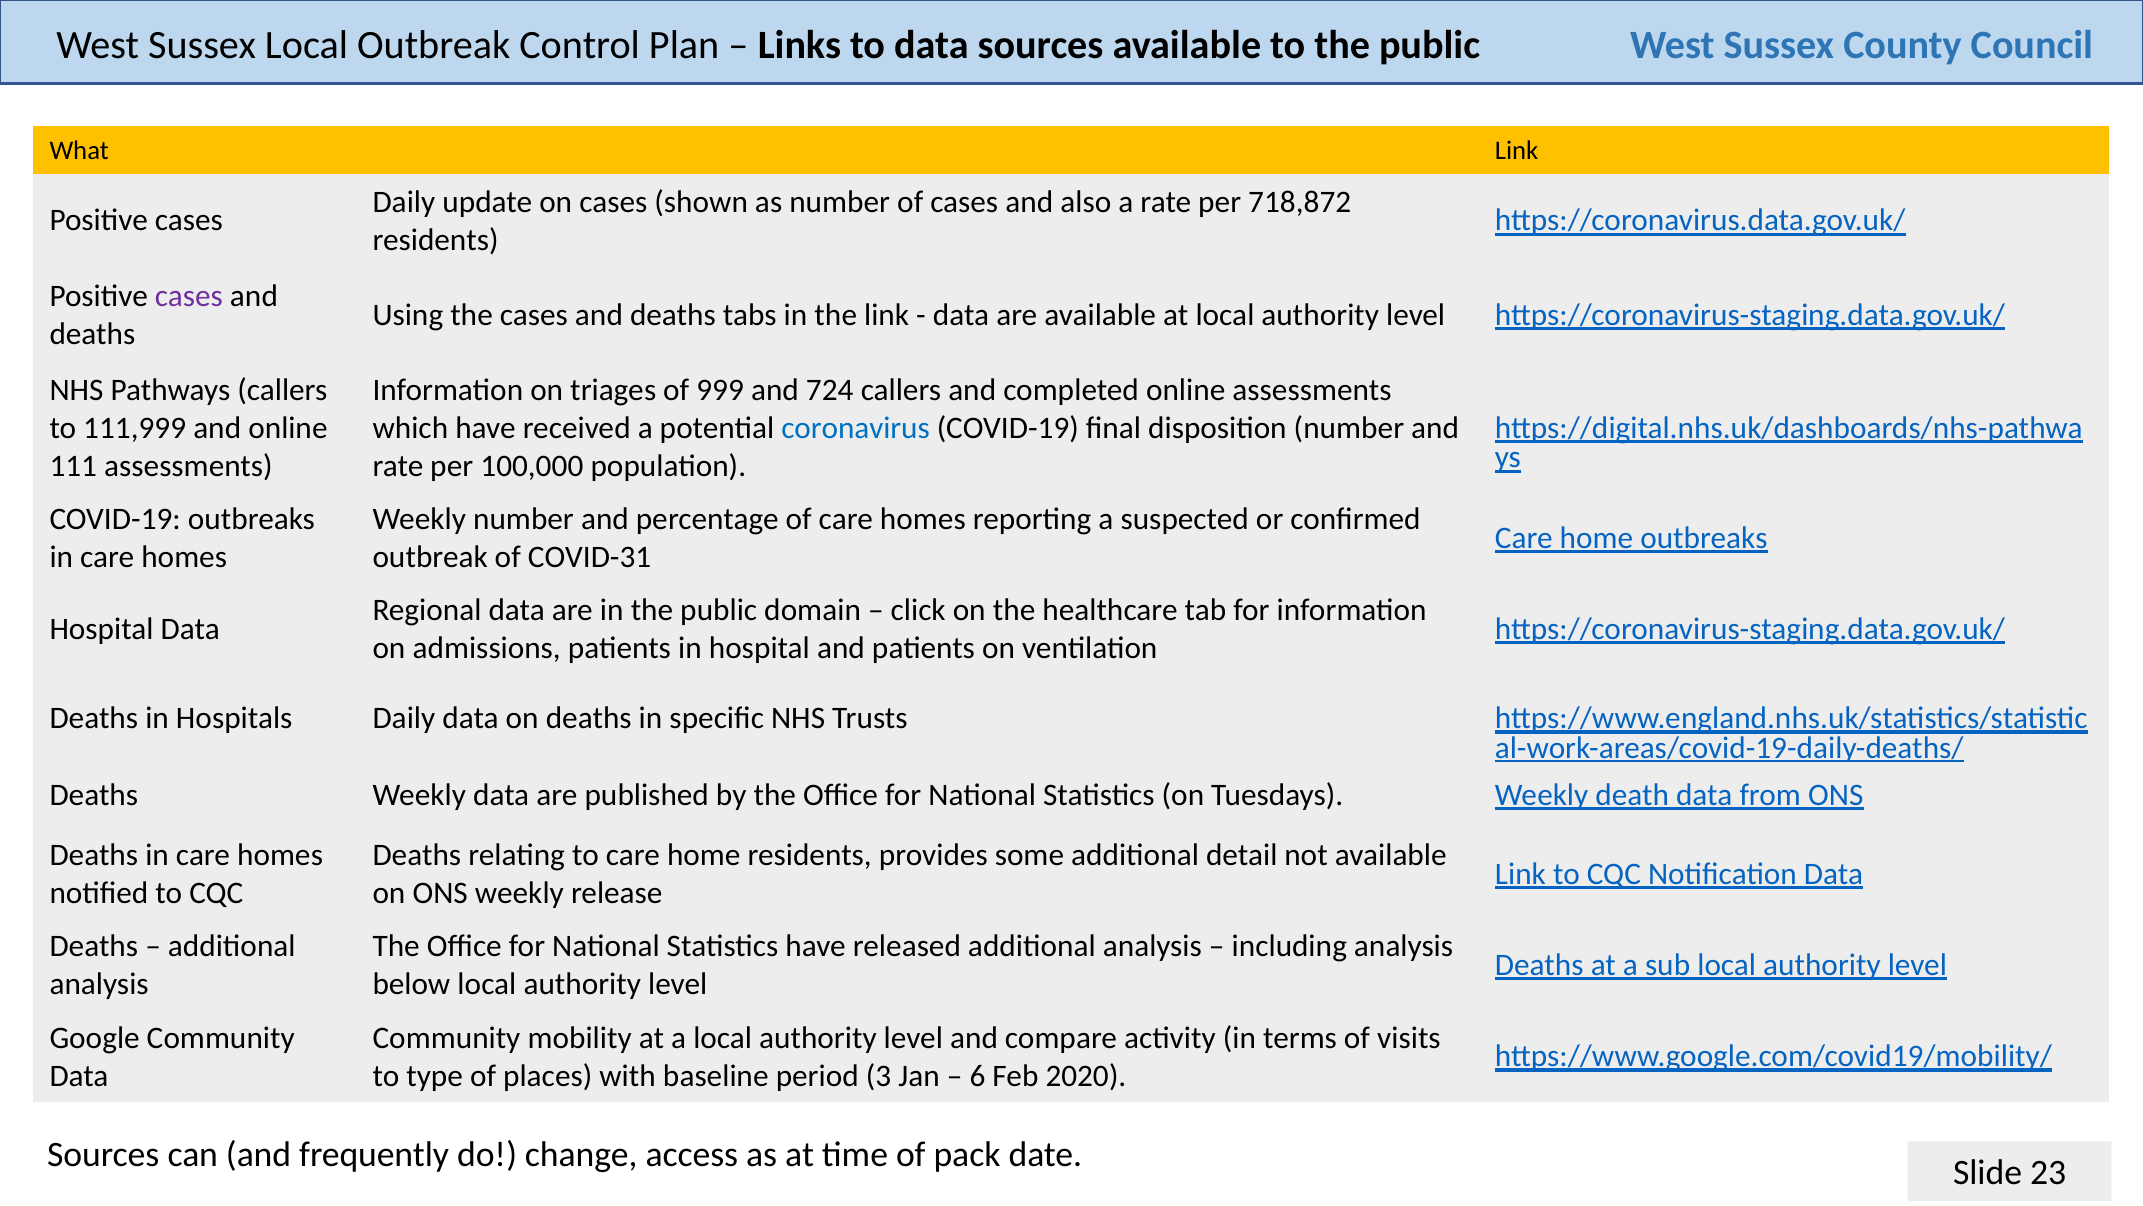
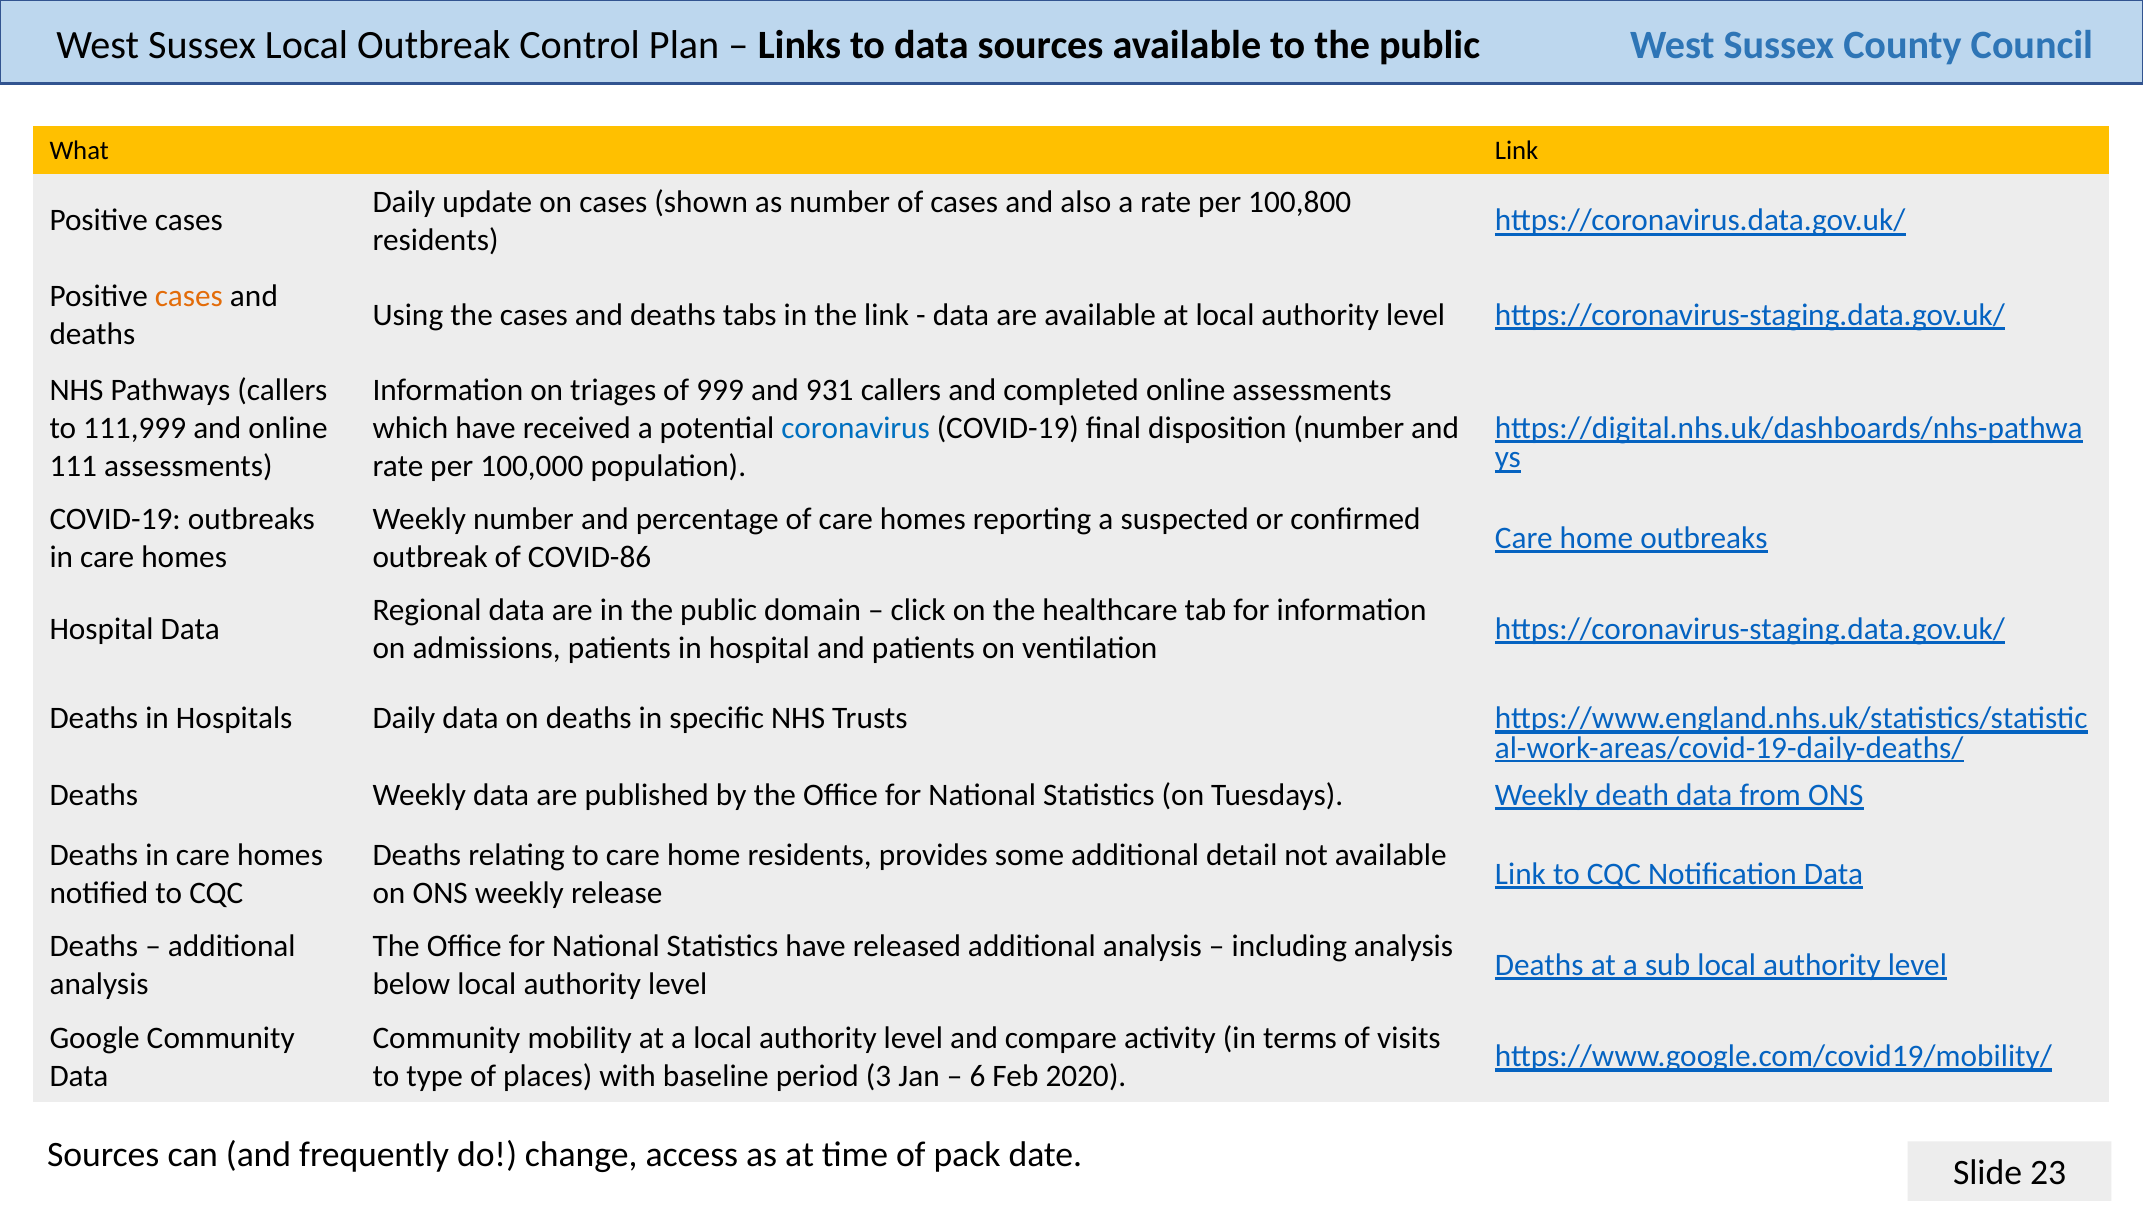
718,872: 718,872 -> 100,800 (1300, 202)
cases colour: purple -> orange (189, 296)
724: 724 -> 931 (830, 390)
COVID-31: COVID-31 -> COVID-86 (590, 557)
